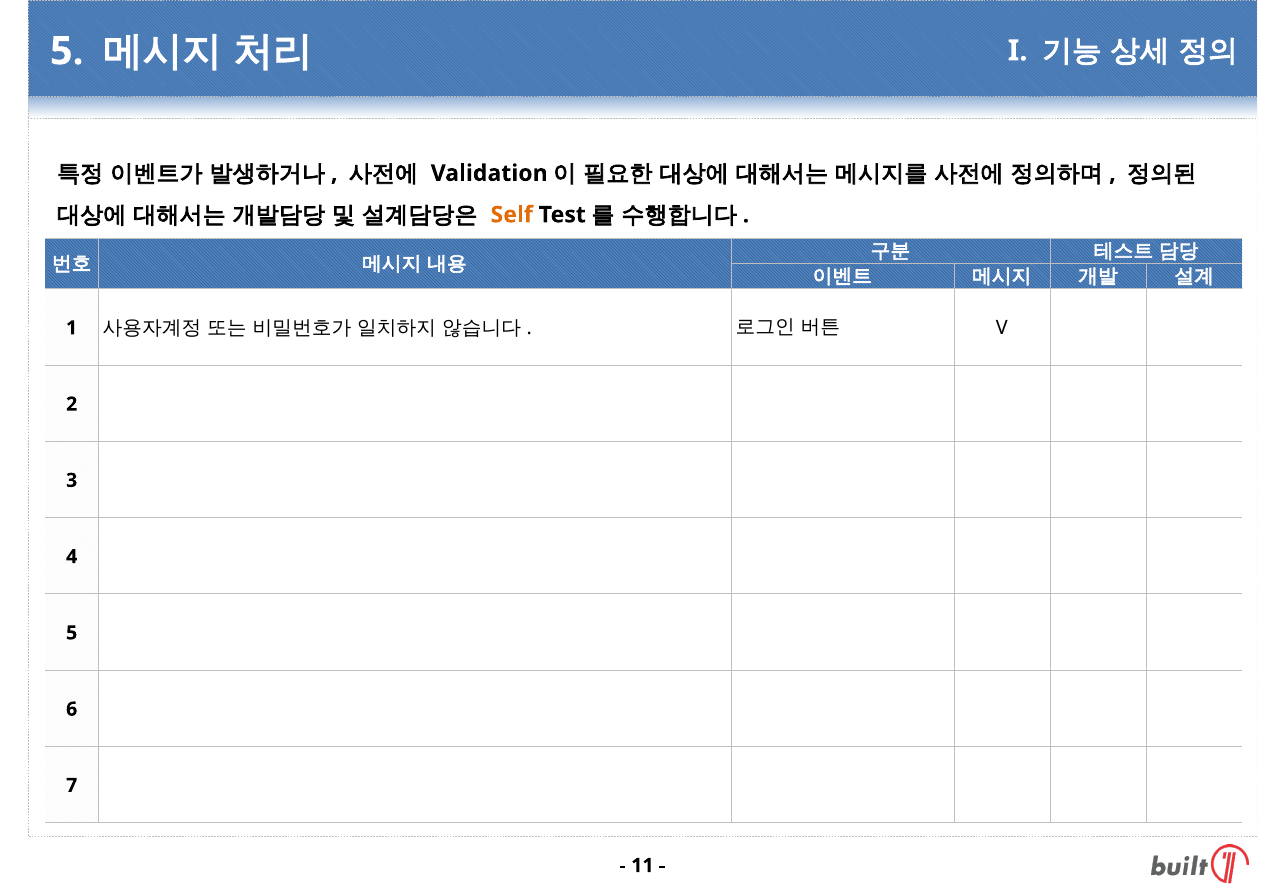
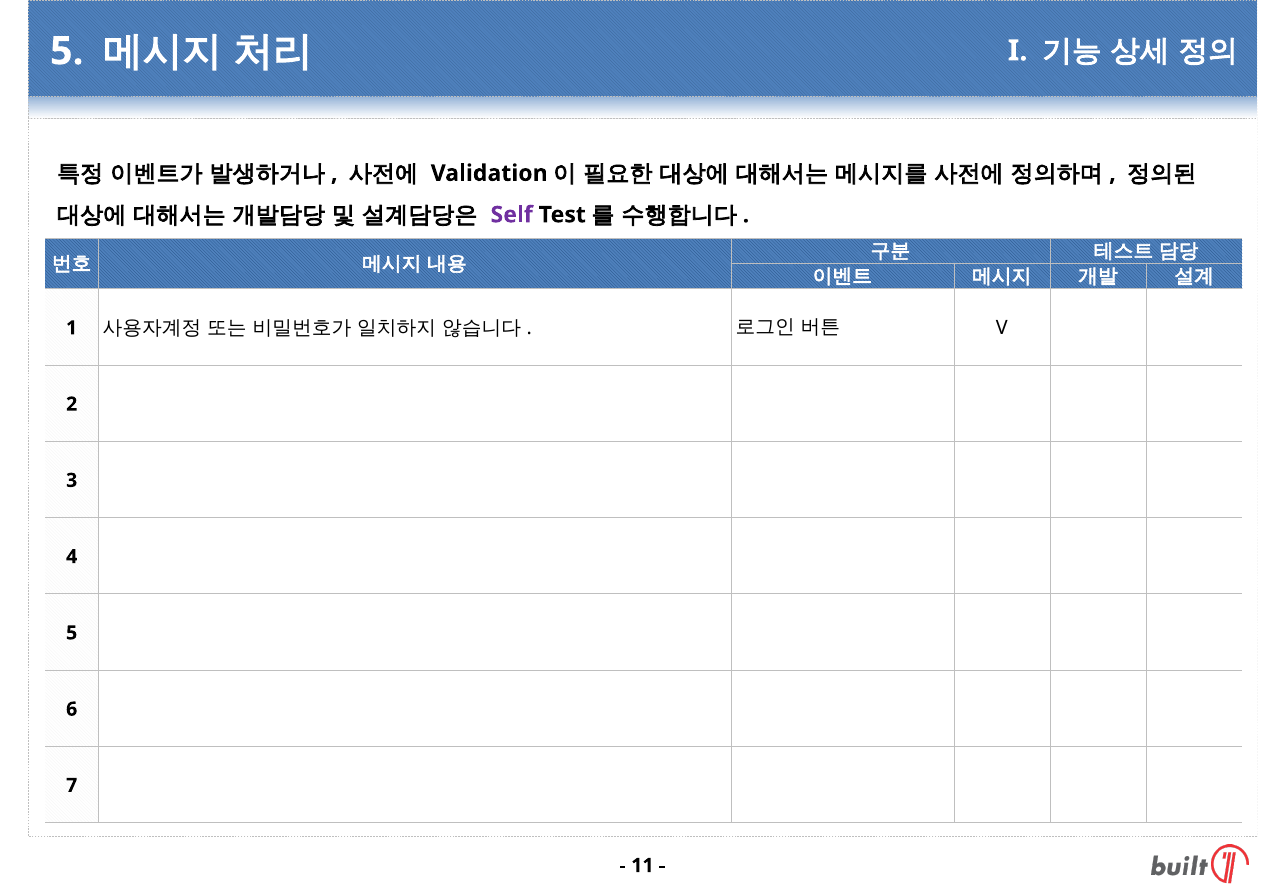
Self colour: orange -> purple (512, 215)
